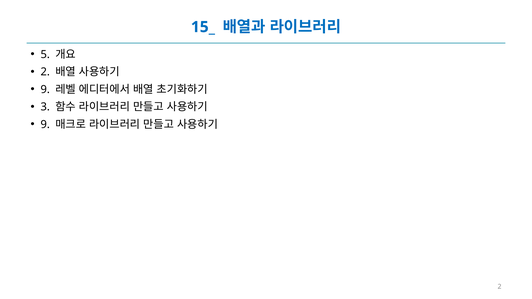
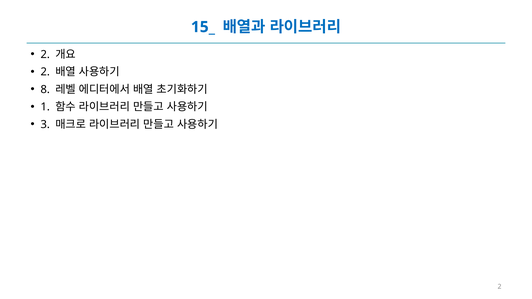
5: 5 -> 2 (45, 54)
9: 9 -> 8 (45, 89)
3: 3 -> 1 (45, 107)
9: 9 -> 3 (45, 125)
